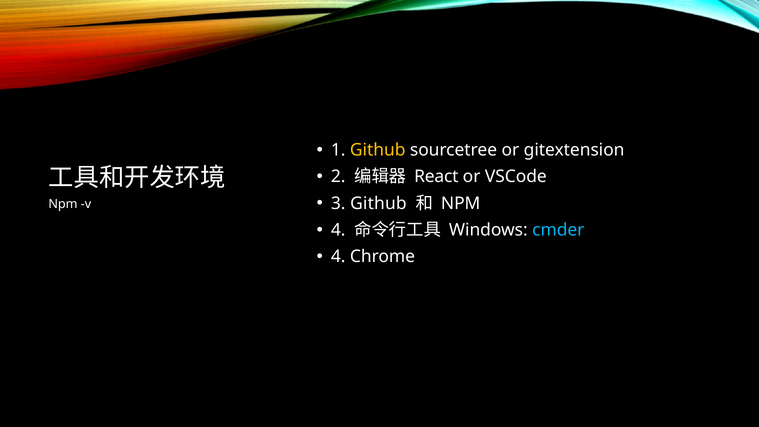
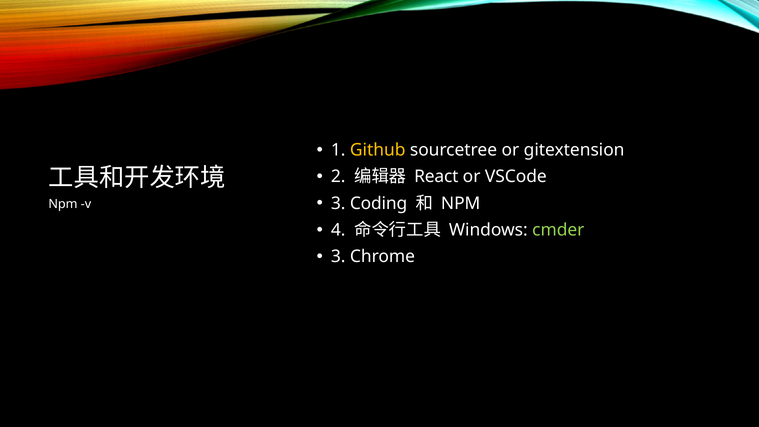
3 Github: Github -> Coding (379, 203)
cmder colour: light blue -> light green (558, 230)
4: 4 -> 3 (338, 257)
